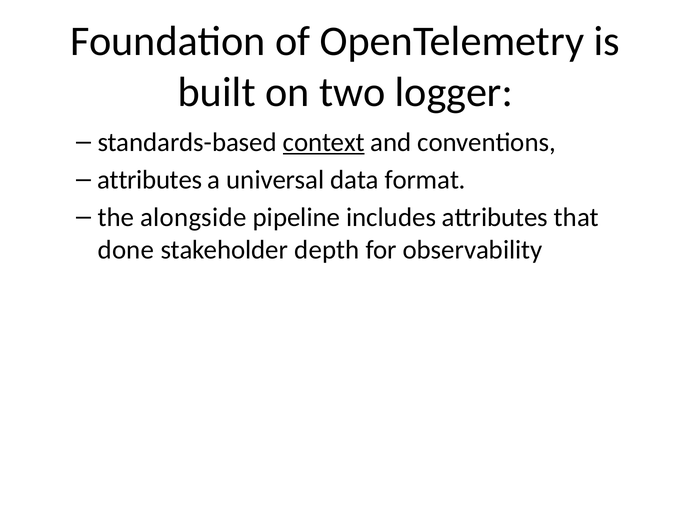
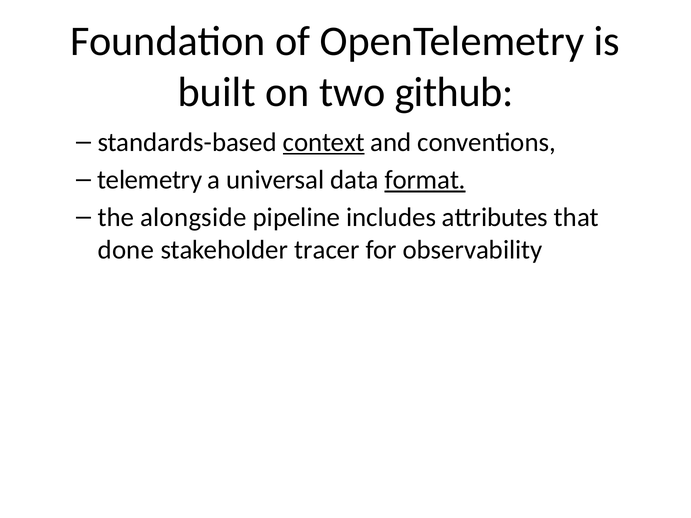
logger: logger -> github (454, 92)
attributes: attributes -> telemetry (150, 180)
format underline: none -> present (425, 180)
depth: depth -> tracer (327, 250)
